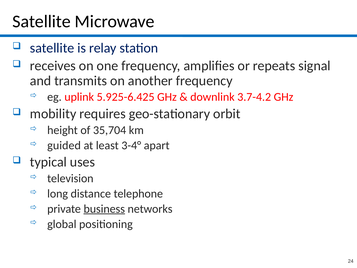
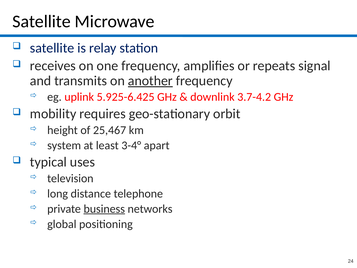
another underline: none -> present (150, 81)
35,704: 35,704 -> 25,467 (110, 130)
guided: guided -> system (64, 145)
